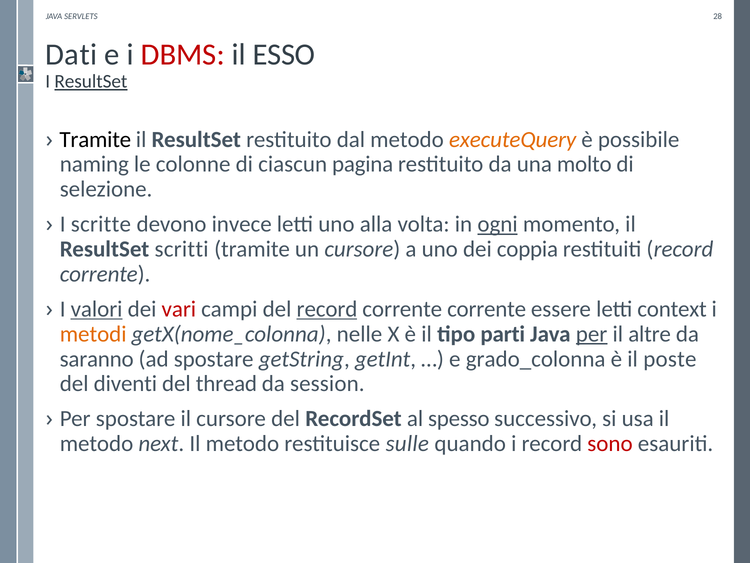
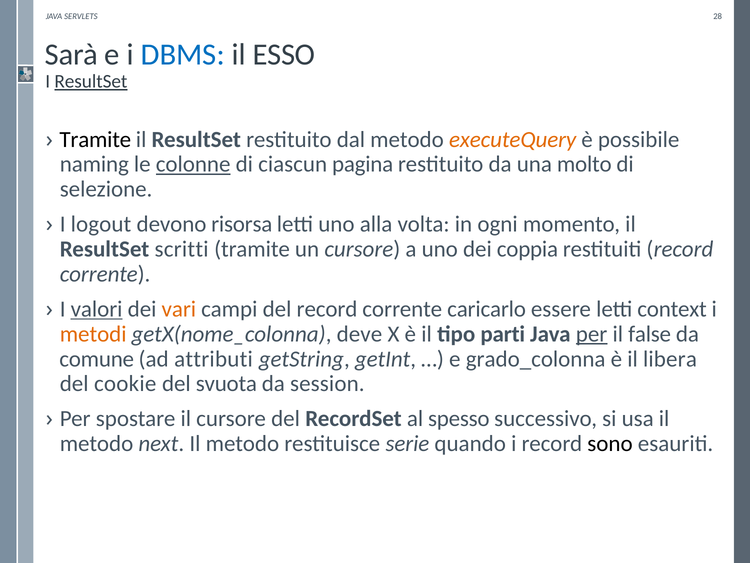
Dati: Dati -> Sarà (71, 54)
DBMS colour: red -> blue (183, 54)
colonne underline: none -> present (193, 164)
scritte: scritte -> logout (101, 224)
invece: invece -> risorsa (242, 224)
ogni underline: present -> none (498, 224)
vari colour: red -> orange (179, 309)
record underline: present -> none (327, 309)
corrente corrente: corrente -> caricarlo (487, 309)
nelle: nelle -> deve (359, 334)
altre: altre -> false (650, 334)
saranno: saranno -> comune (97, 359)
ad spostare: spostare -> attributi (213, 359)
poste: poste -> libera (670, 359)
diventi: diventi -> cookie (125, 383)
thread: thread -> svuota (226, 383)
sulle: sulle -> serie (407, 443)
sono colour: red -> black (610, 443)
